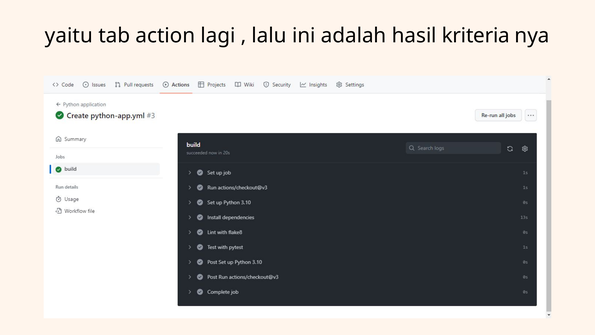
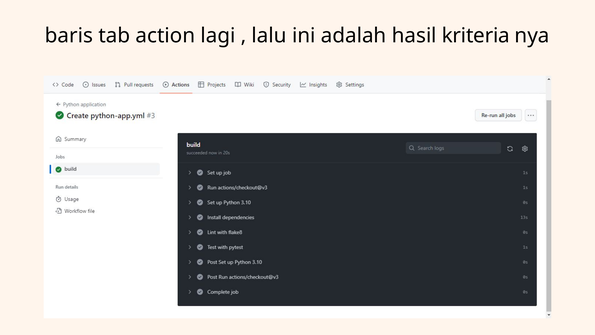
yaitu: yaitu -> baris (69, 36)
